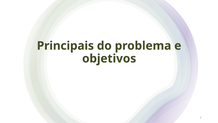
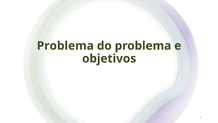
Principais: Principais -> Problema (65, 46)
